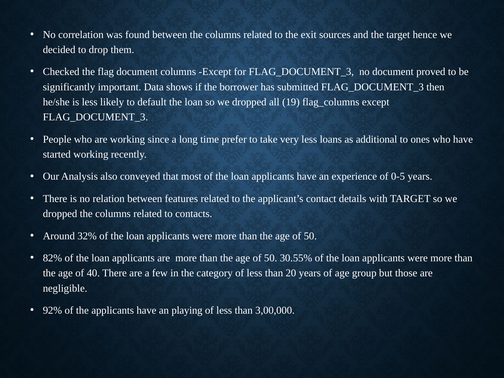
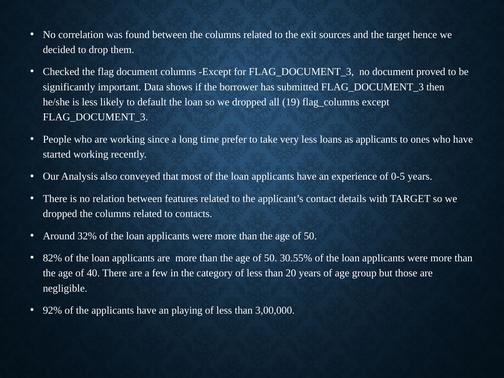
as additional: additional -> applicants (377, 139)
